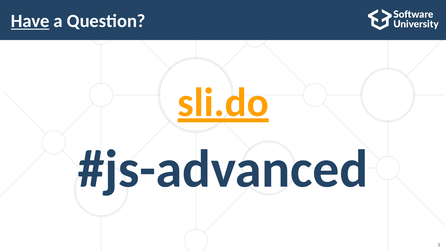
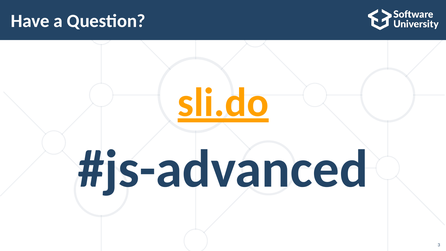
Have underline: present -> none (30, 21)
